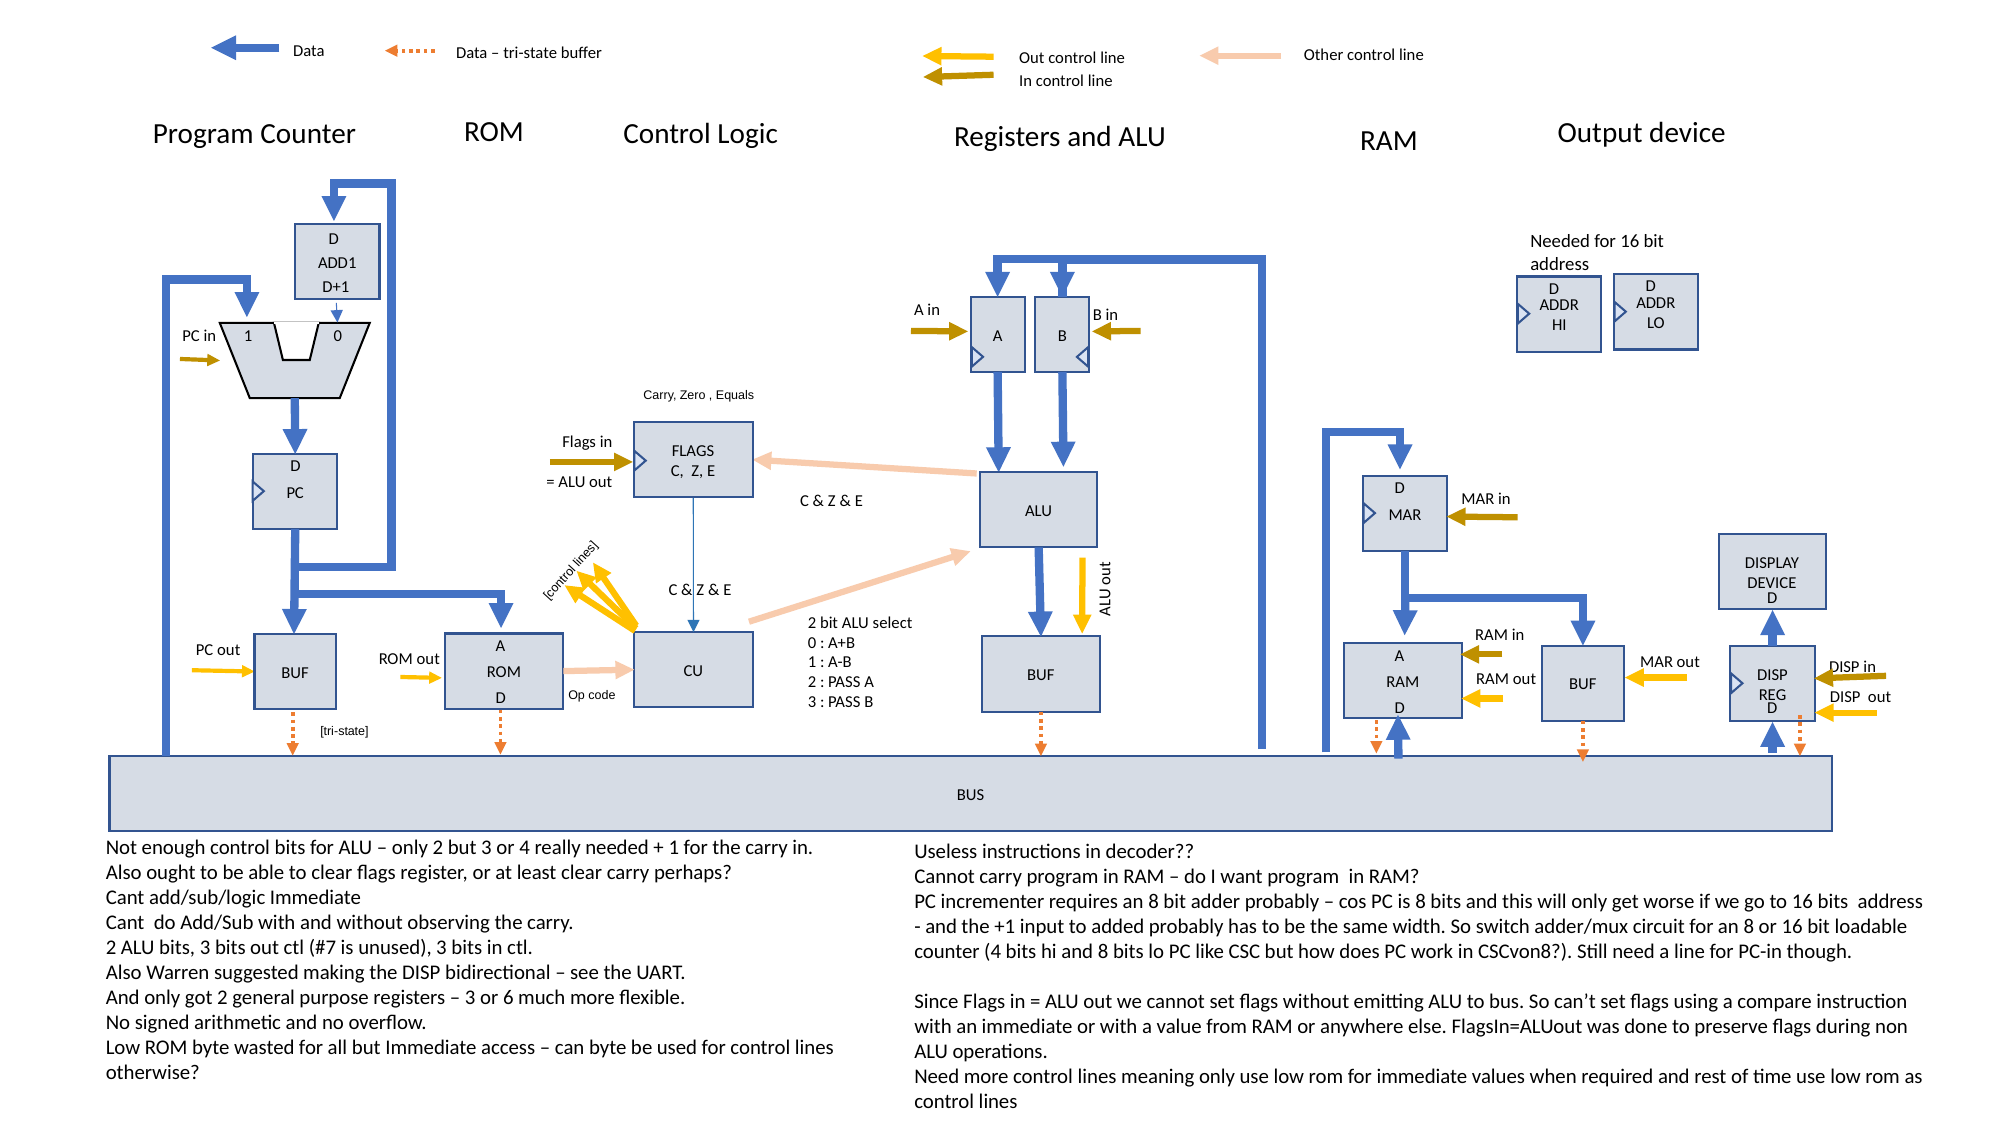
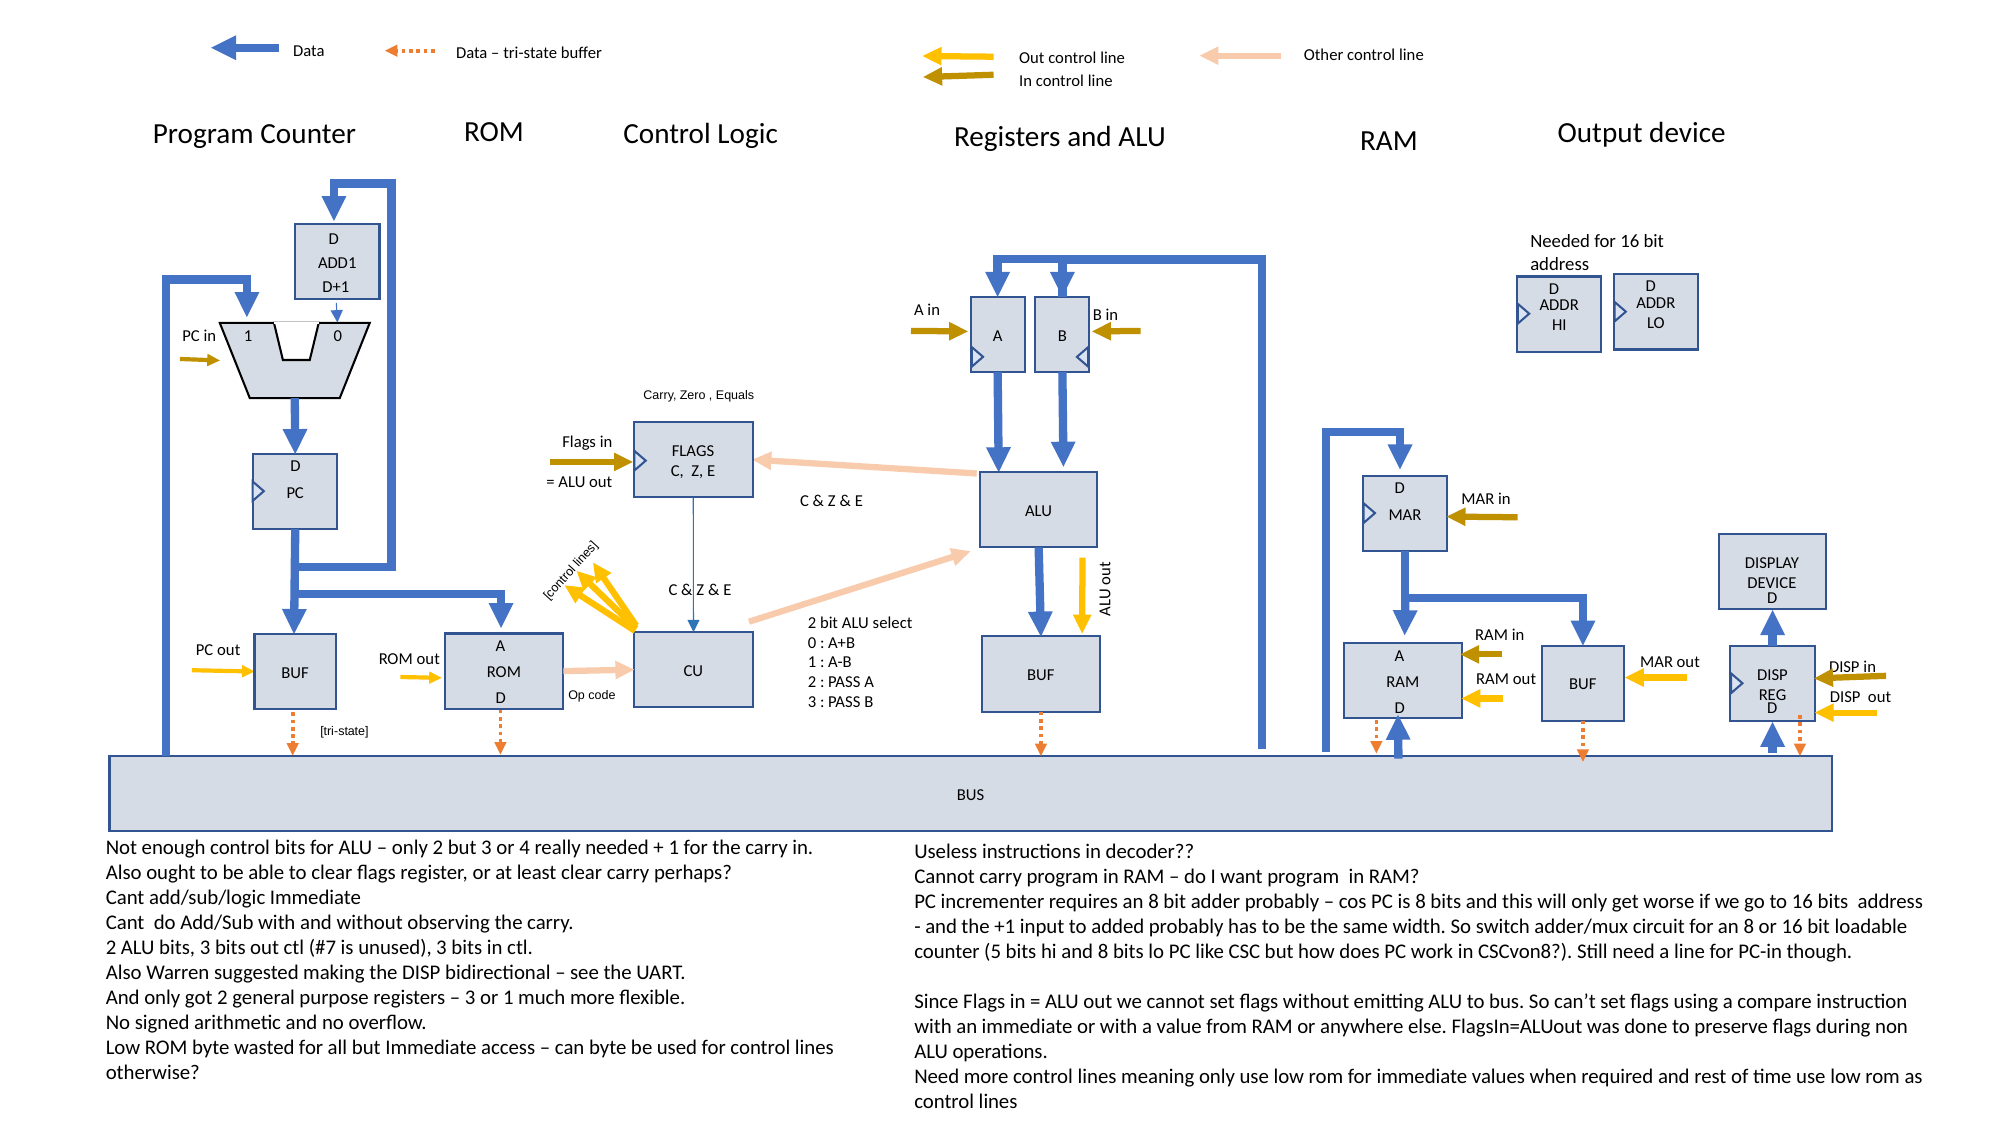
counter 4: 4 -> 5 (993, 952)
or 6: 6 -> 1 (508, 998)
